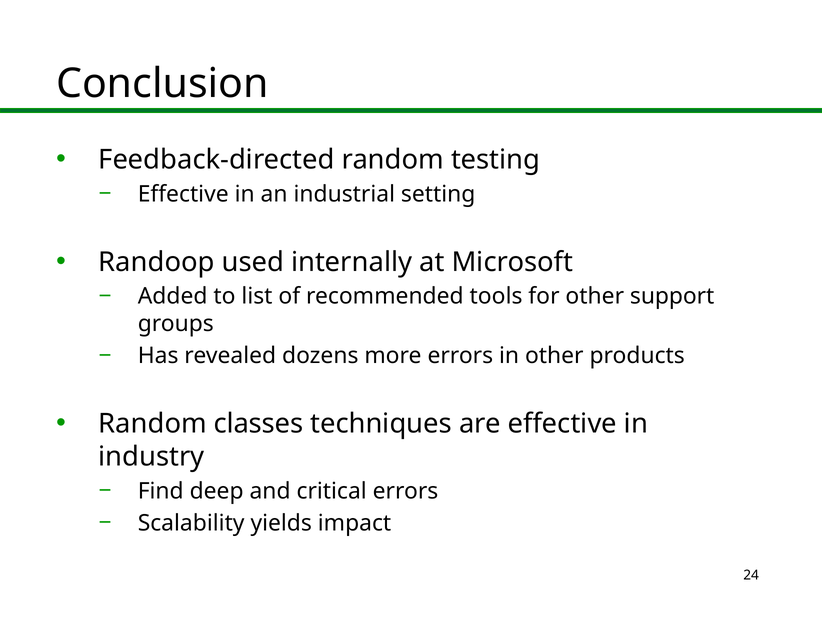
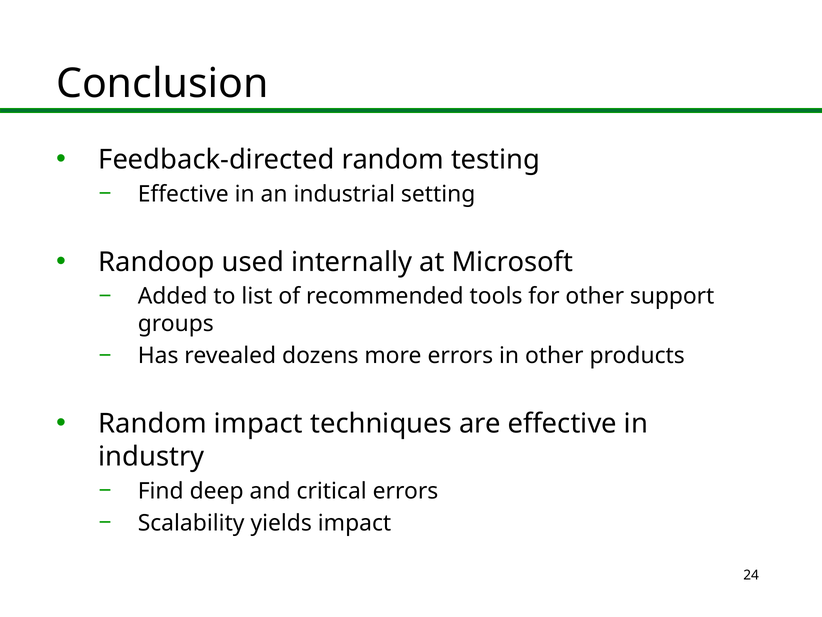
Random classes: classes -> impact (258, 423)
